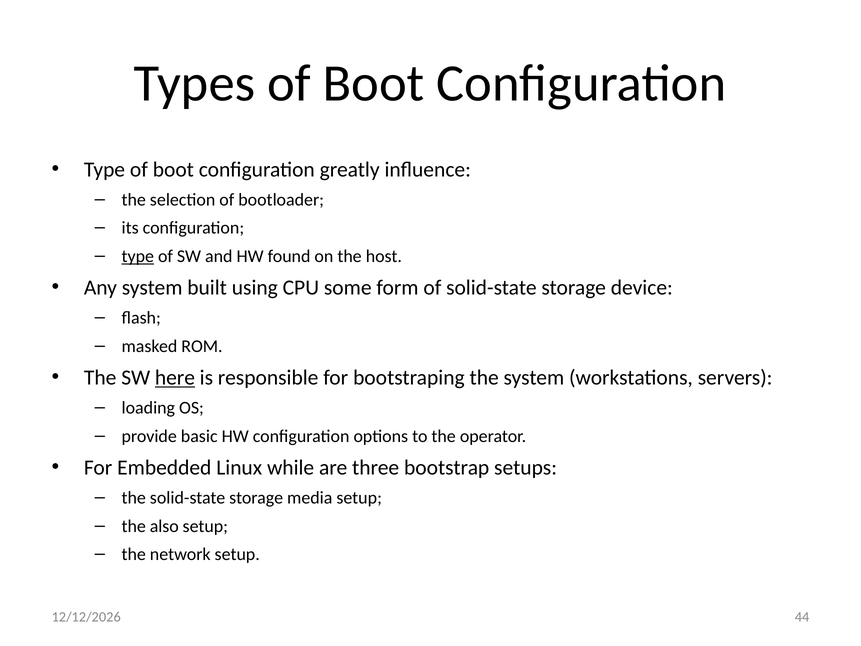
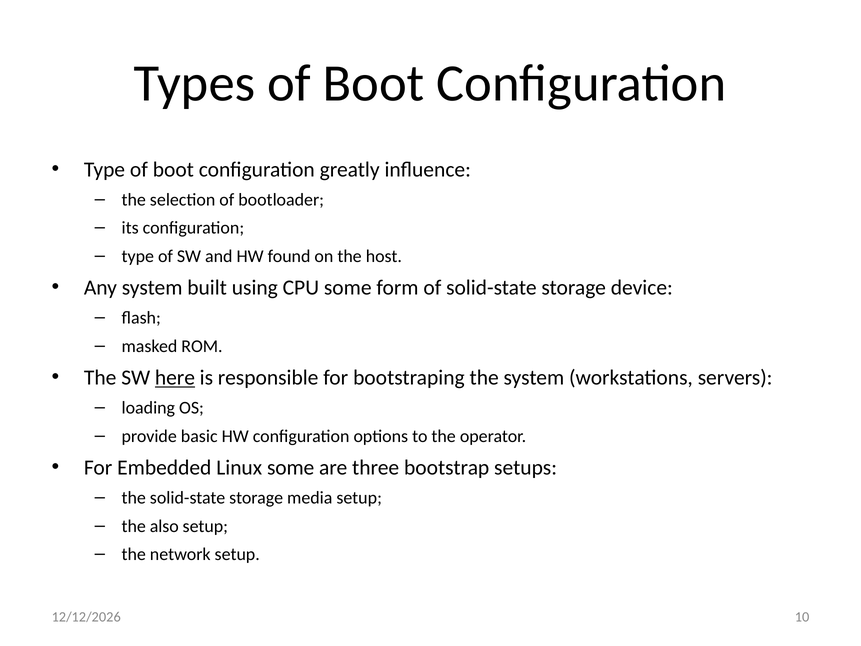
type underline: present -> none (138, 256)
Linux while: while -> some (291, 468)
44: 44 -> 10 (802, 617)
